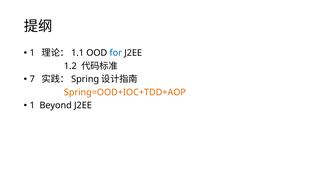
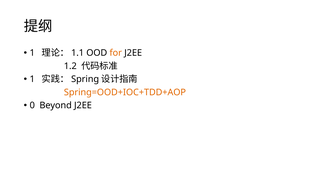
for colour: blue -> orange (116, 53)
7: 7 -> 1 (32, 79)
1: 1 -> 0 (32, 105)
